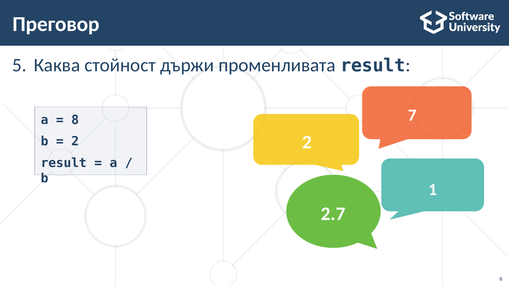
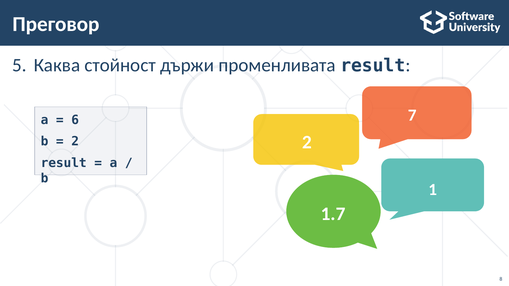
8: 8 -> 6 (75, 120)
2.7: 2.7 -> 1.7 (333, 214)
